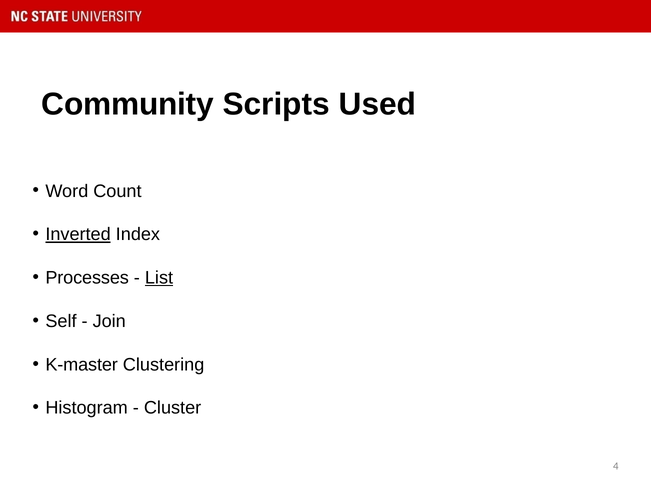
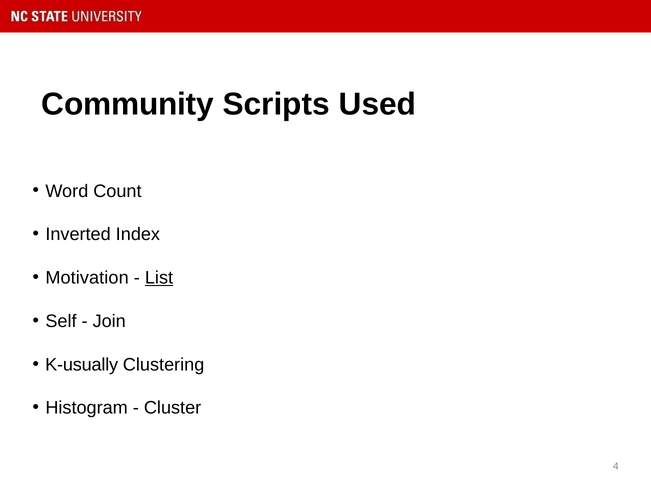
Inverted underline: present -> none (78, 235)
Processes: Processes -> Motivation (87, 278)
K-master: K-master -> K-usually (82, 365)
